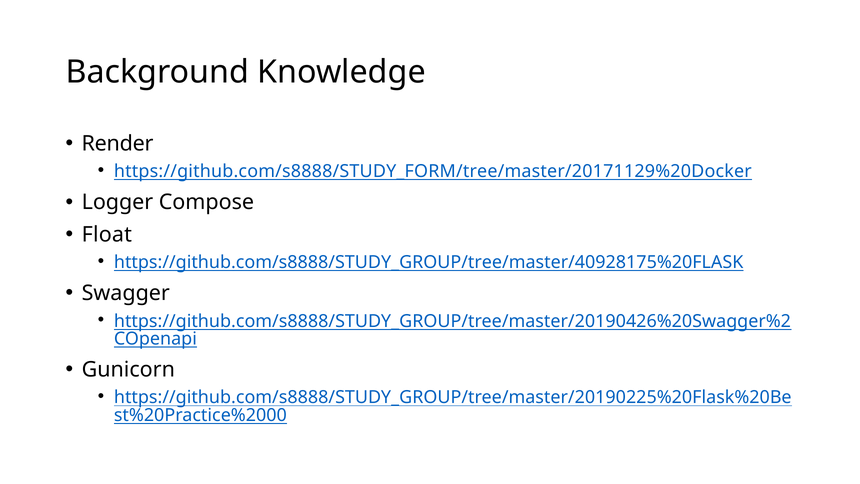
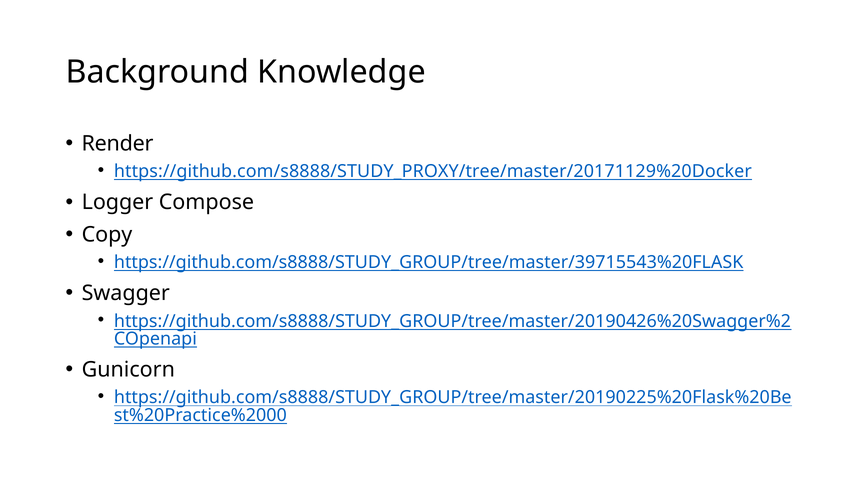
https://github.com/s8888/STUDY_FORM/tree/master/20171129%20Docker: https://github.com/s8888/STUDY_FORM/tree/master/20171129%20Docker -> https://github.com/s8888/STUDY_PROXY/tree/master/20171129%20Docker (433, 171)
Float: Float -> Copy (107, 234)
https://github.com/s8888/STUDY_GROUP/tree/master/40928175%20FLASK: https://github.com/s8888/STUDY_GROUP/tree/master/40928175%20FLASK -> https://github.com/s8888/STUDY_GROUP/tree/master/39715543%20FLASK (429, 262)
